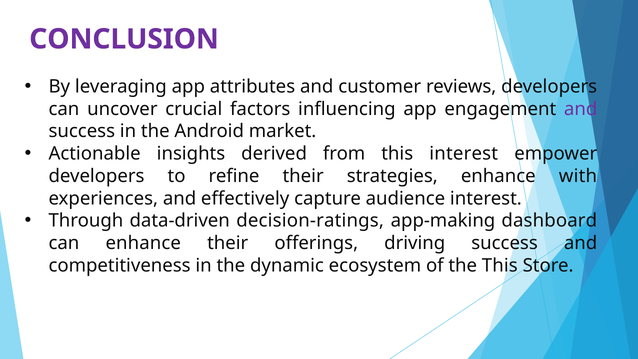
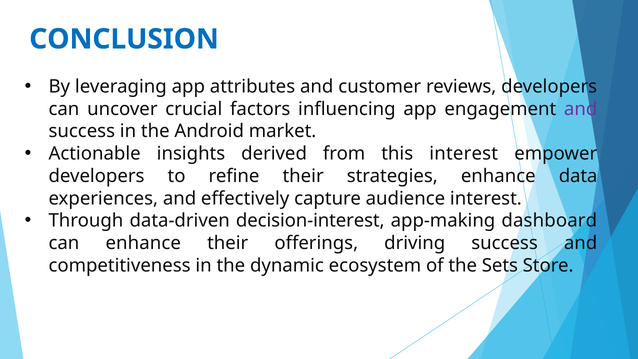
CONCLUSION colour: purple -> blue (124, 39)
with: with -> data (578, 176)
decision-ratings: decision-ratings -> decision-interest (310, 221)
the This: This -> Sets (500, 265)
